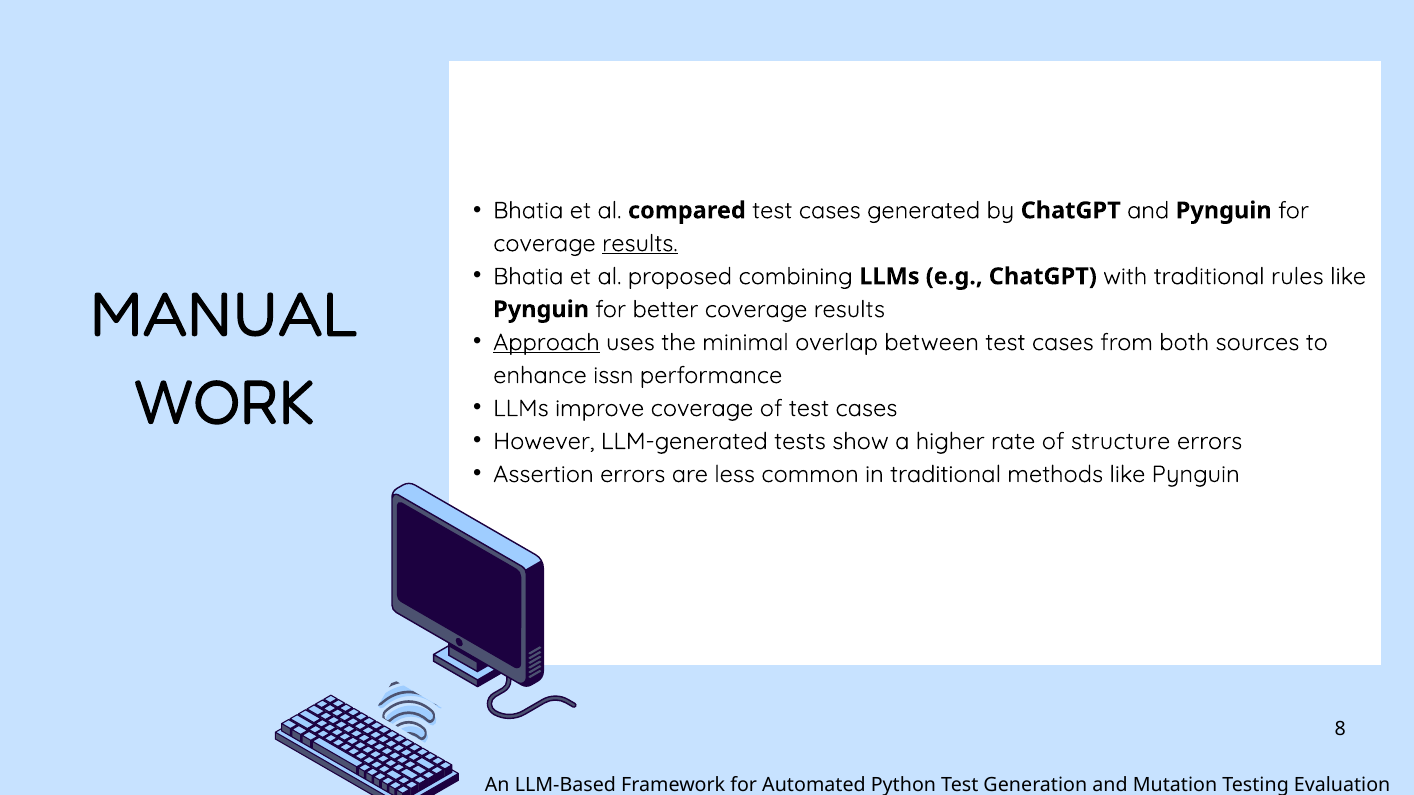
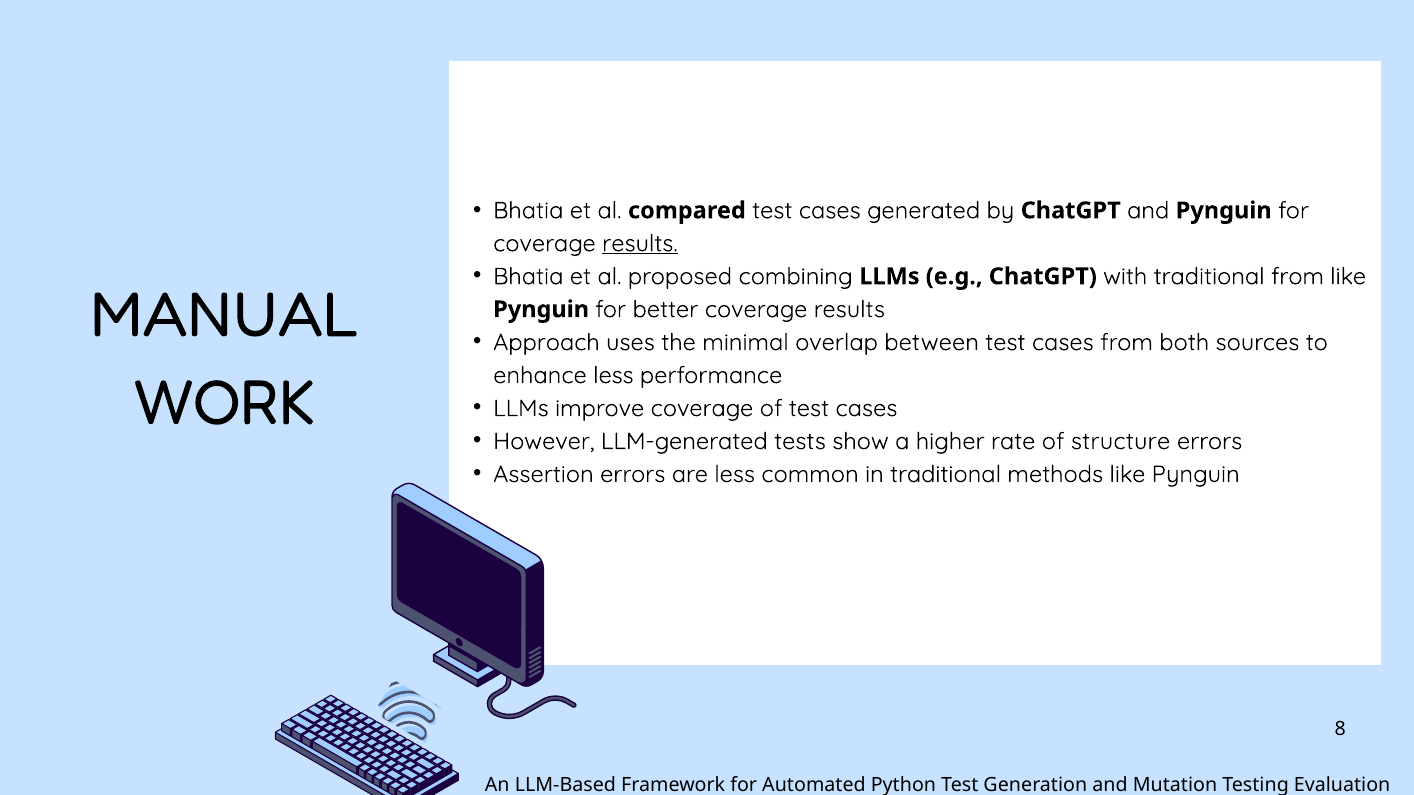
traditional rules: rules -> from (1297, 277)
Approach underline: present -> none (546, 343)
enhance issn: issn -> less (613, 376)
